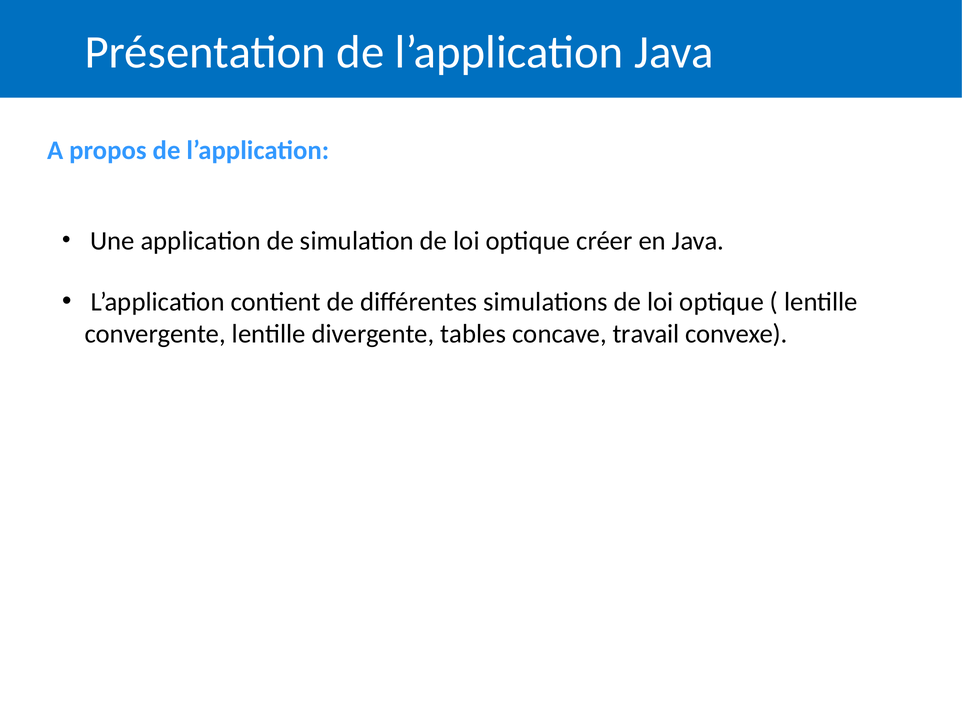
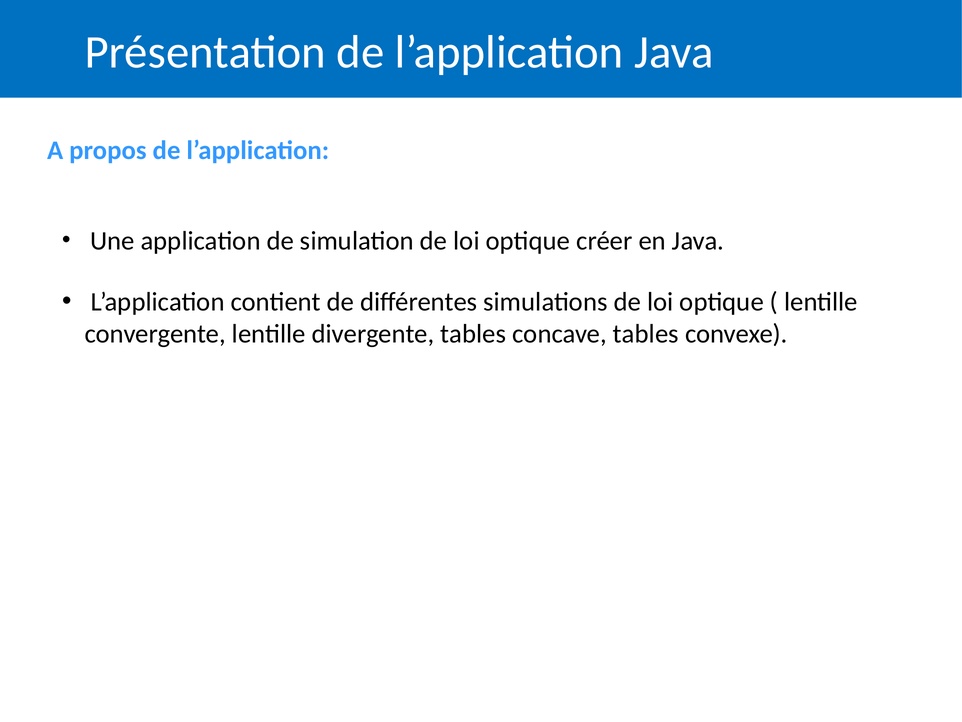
concave travail: travail -> tables (646, 334)
